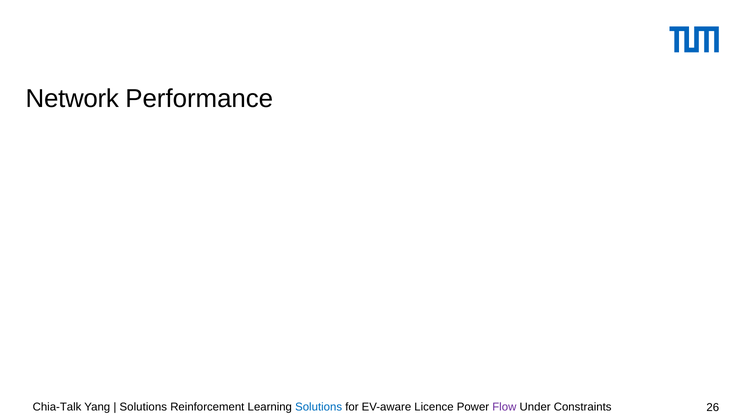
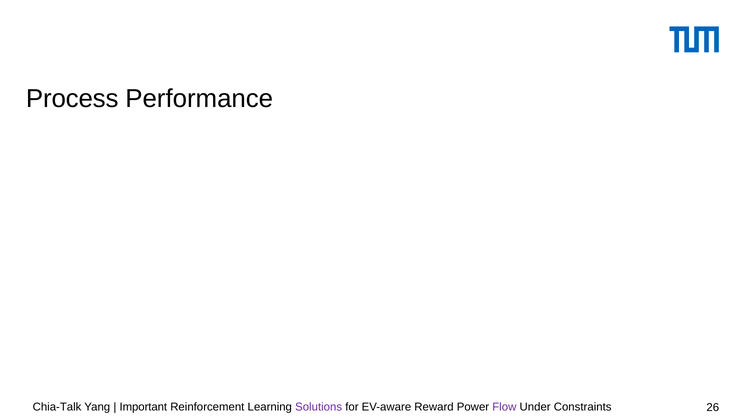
Network: Network -> Process (72, 99)
Solutions: Solutions -> Important (143, 407)
Solutions colour: blue -> purple (319, 407)
Licence: Licence -> Reward (434, 407)
